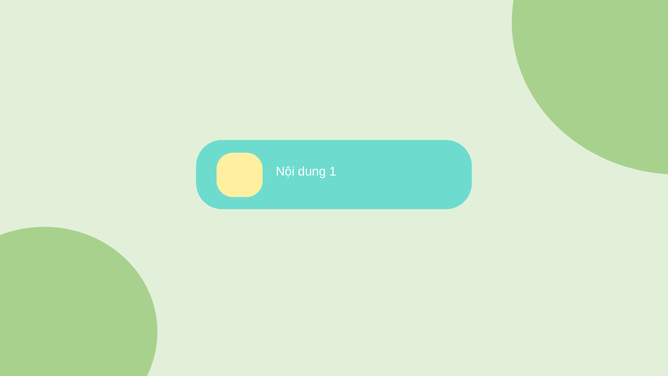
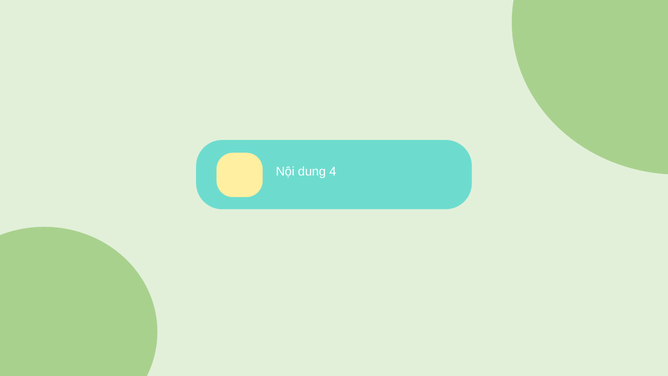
1: 1 -> 4 (333, 171)
